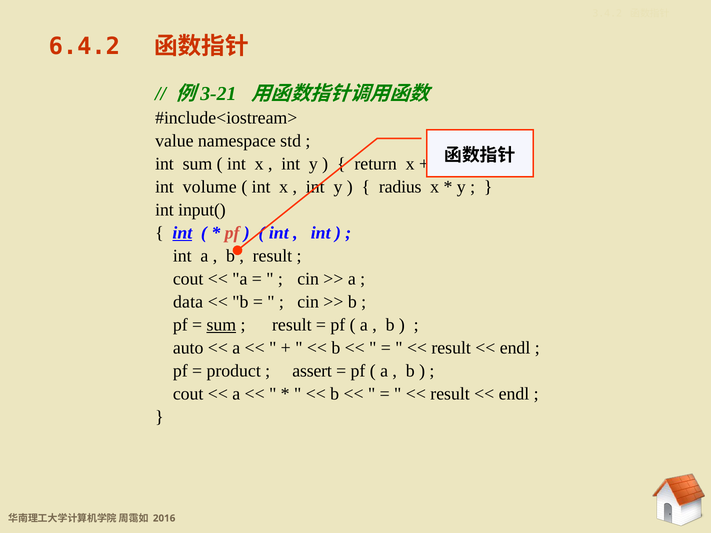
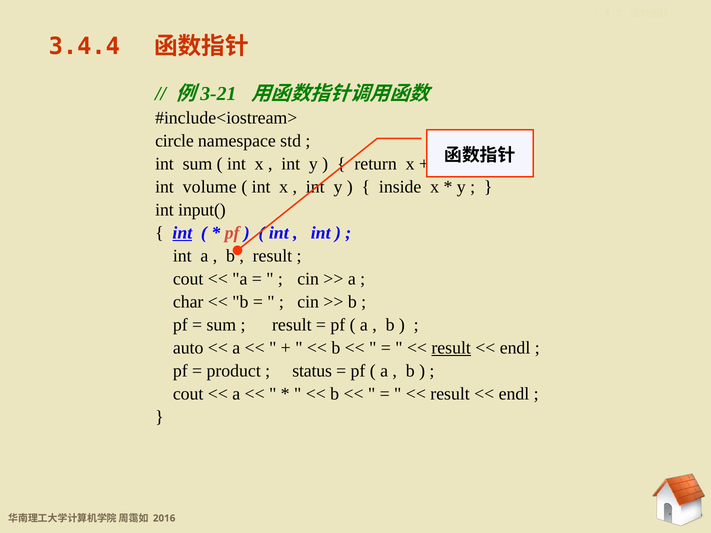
6.4.2: 6.4.2 -> 3.4.4 (84, 47)
value: value -> circle (174, 141)
radius: radius -> inside (400, 187)
data: data -> char (188, 302)
sum underline: present -> none (221, 325)
result underline: none -> present (451, 348)
assert: assert -> status (312, 371)
